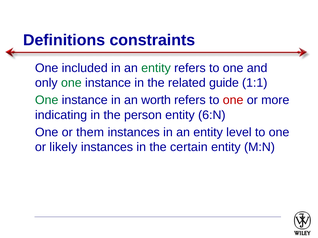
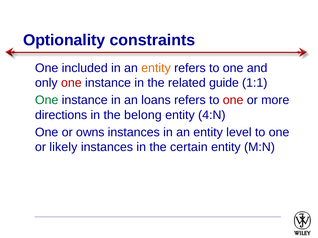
Definitions: Definitions -> Optionality (64, 40)
entity colour: green -> orange (156, 68)
one colour: green -> red (71, 83)
worth: worth -> loans (156, 100)
indicating: indicating -> directions (61, 115)
person: person -> belong (143, 115)
6:N: 6:N -> 4:N (212, 115)
them: them -> owns (90, 133)
